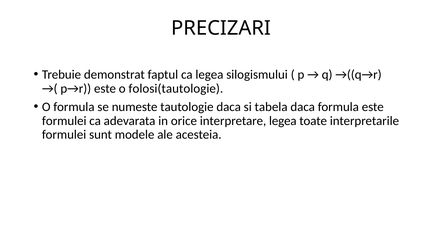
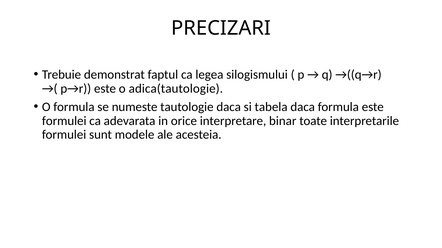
folosi(tautologie: folosi(tautologie -> adica(tautologie (176, 89)
interpretare legea: legea -> binar (283, 121)
